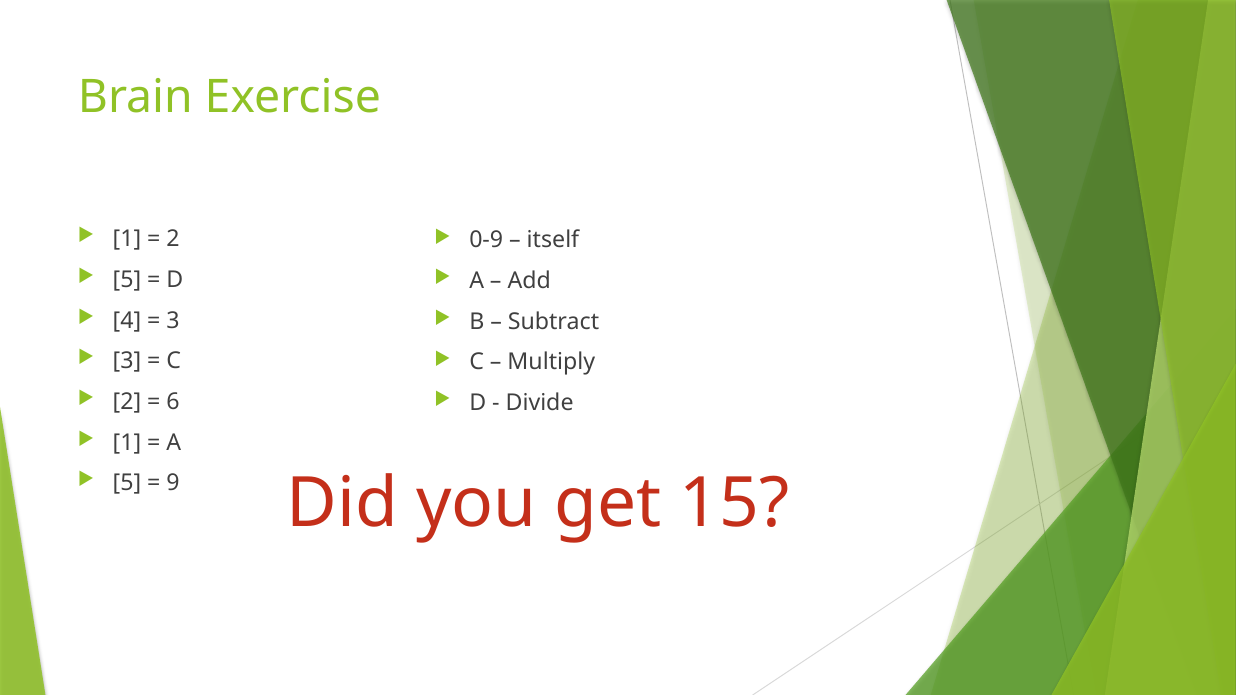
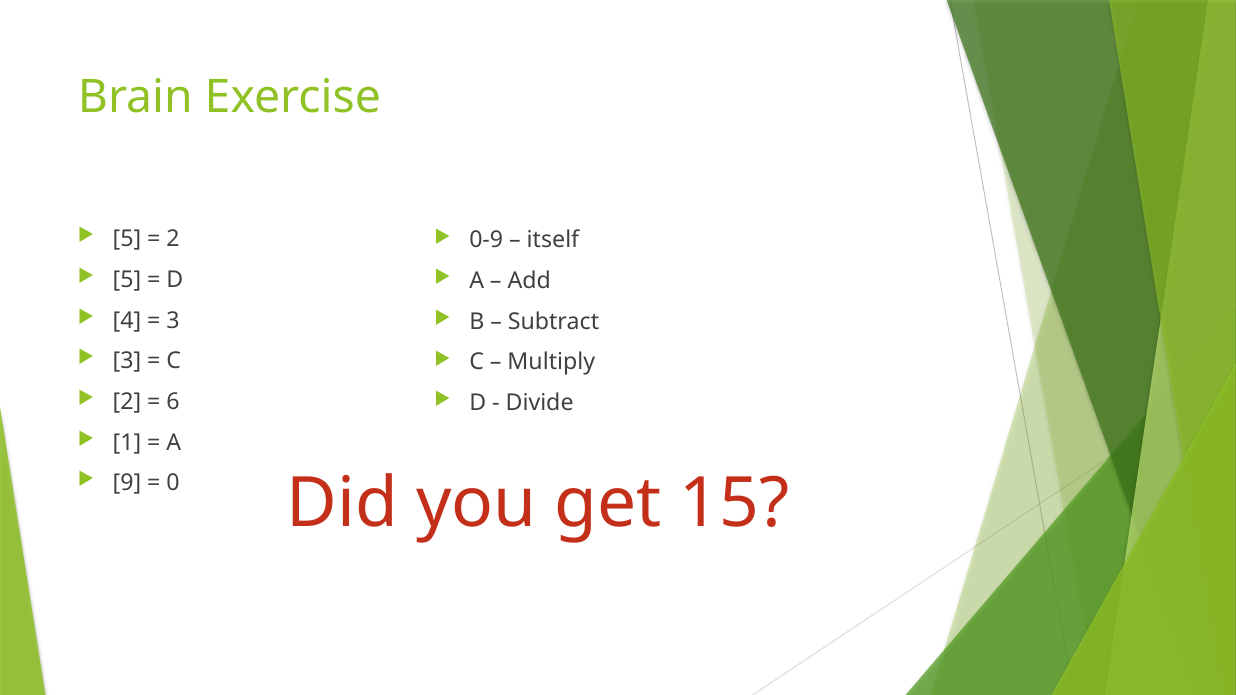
1: 1 -> 5 (127, 239)
5: 5 -> 9 (127, 483)
9: 9 -> 0 (173, 483)
